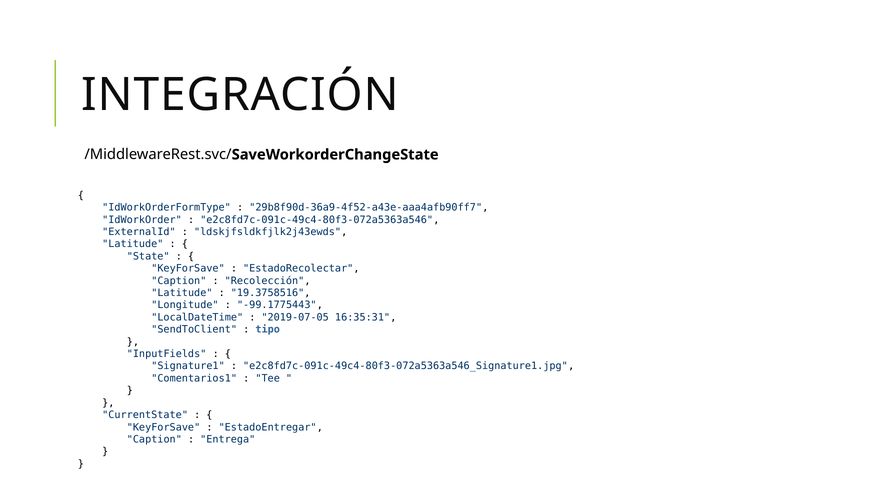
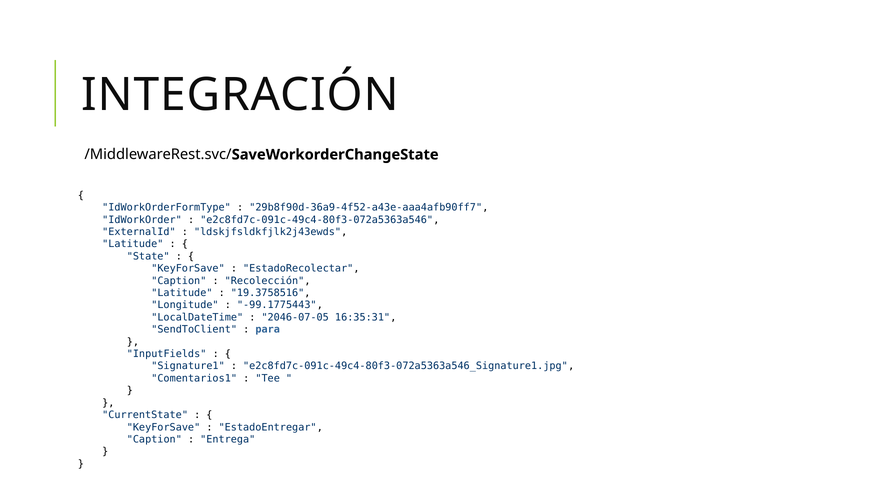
2019-07-05: 2019-07-05 -> 2046-07-05 (295, 317)
tipo: tipo -> para (268, 329)
